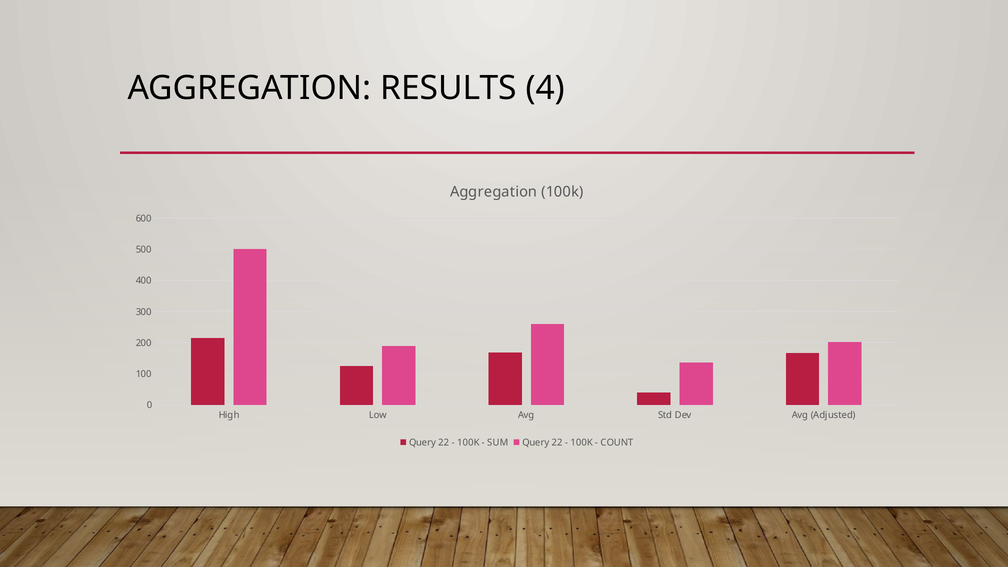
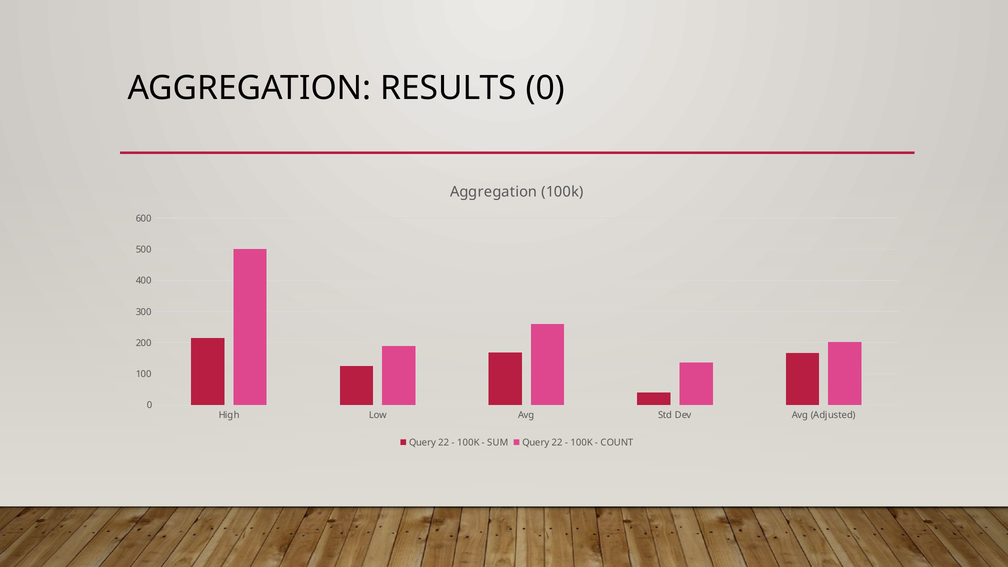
RESULTS 4: 4 -> 0 (545, 88)
